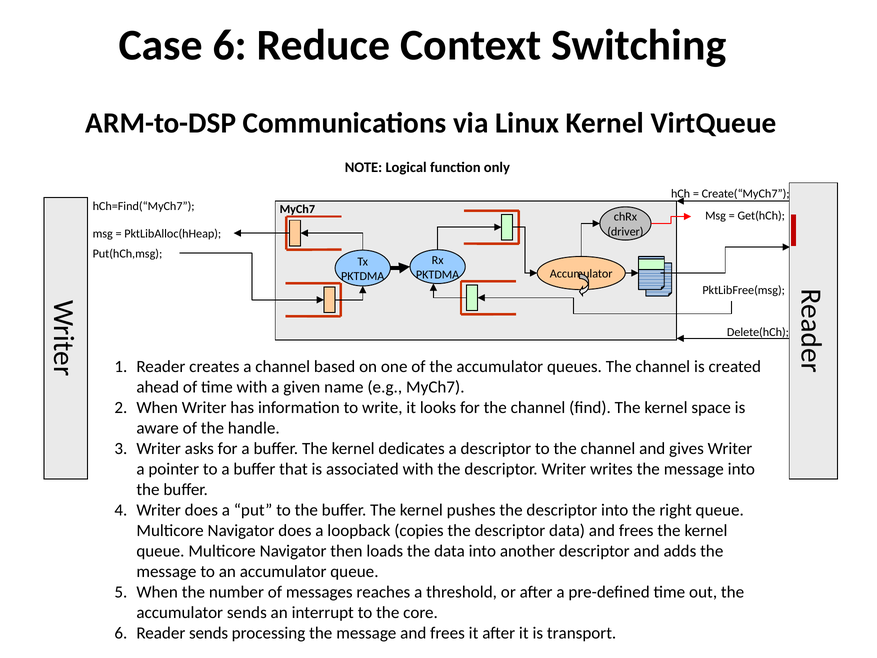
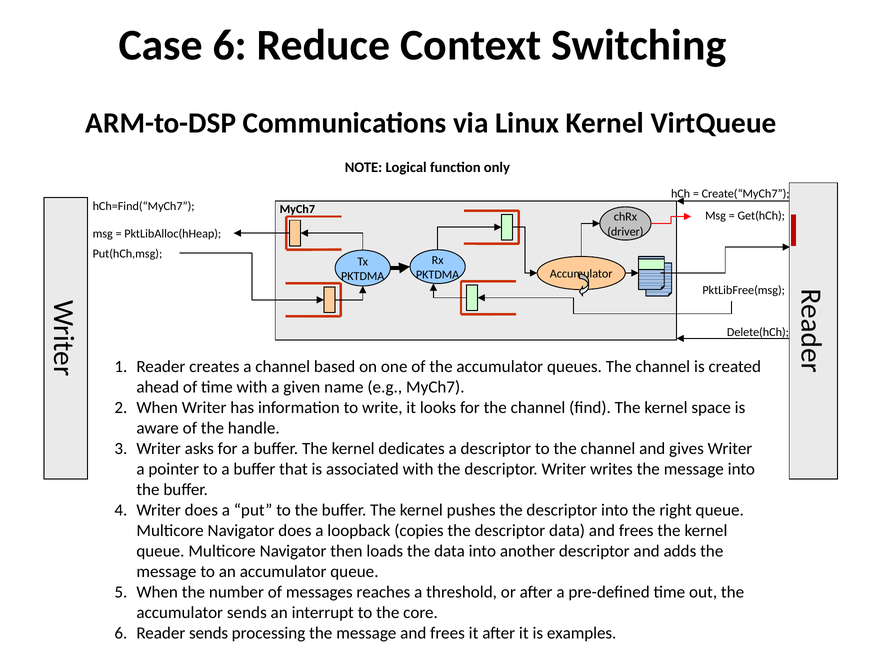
transport: transport -> examples (582, 633)
